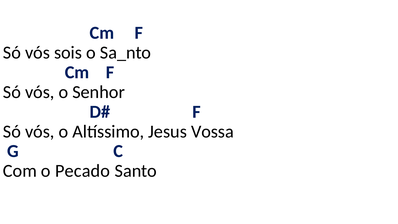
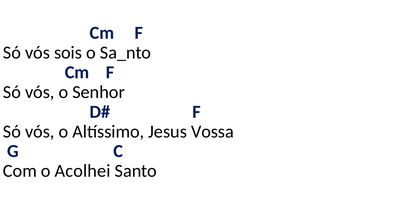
Pecado: Pecado -> Acolhei (83, 171)
